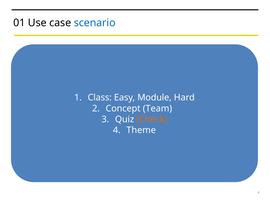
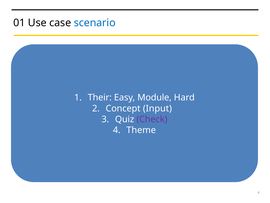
Class: Class -> Their (100, 97)
Team: Team -> Input (157, 108)
Check colour: orange -> purple (152, 119)
